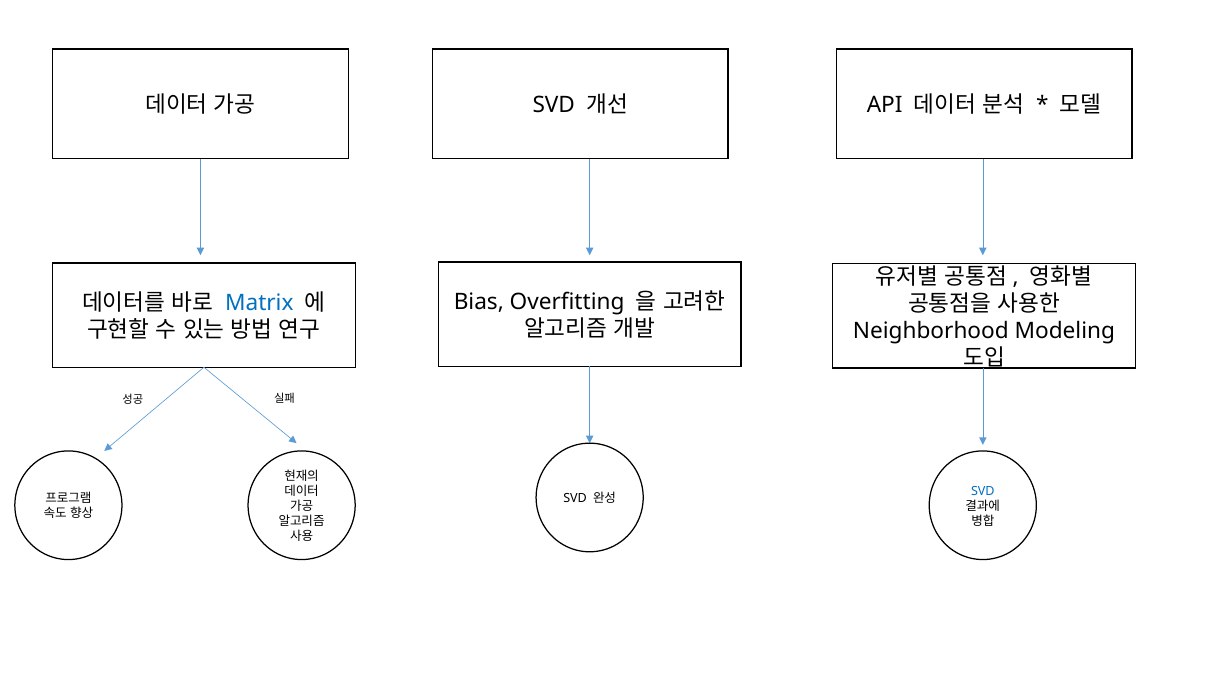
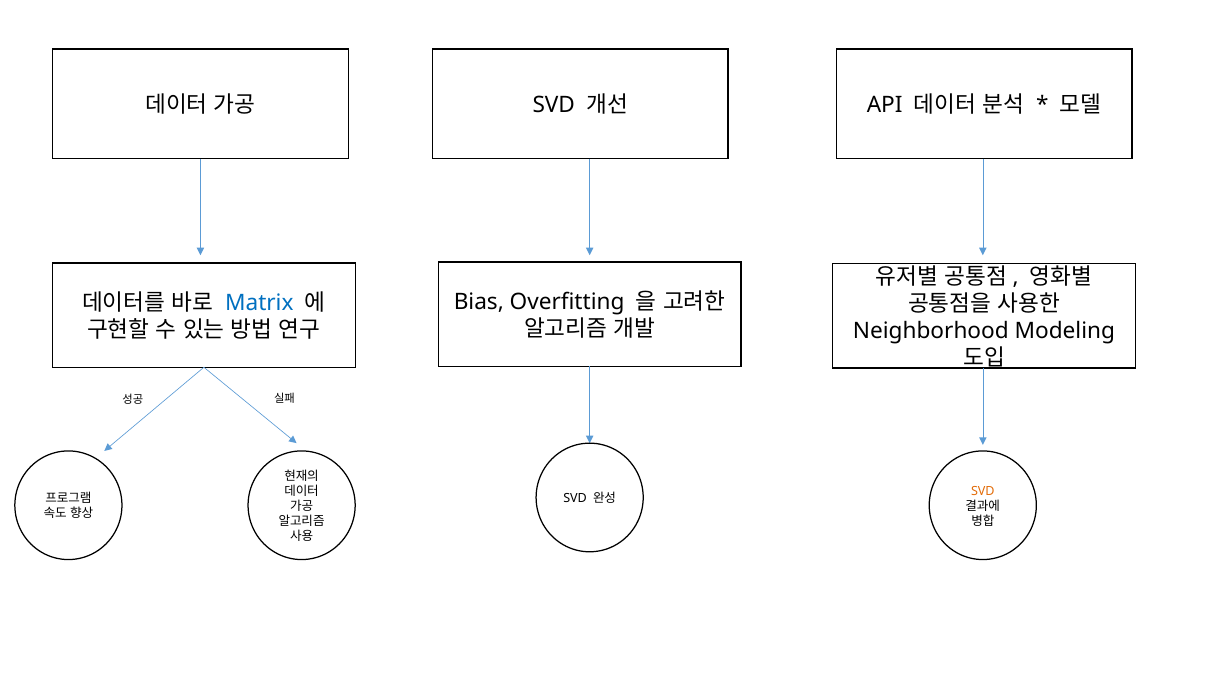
SVD colour: blue -> orange (983, 491)
